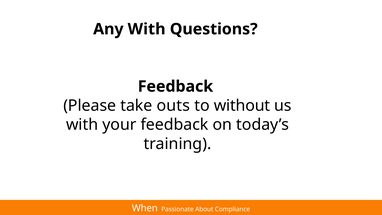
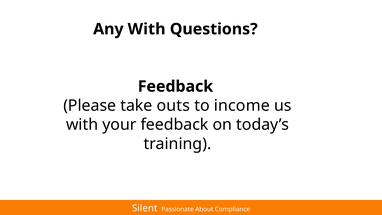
without: without -> income (242, 105)
When: When -> Silent (145, 208)
